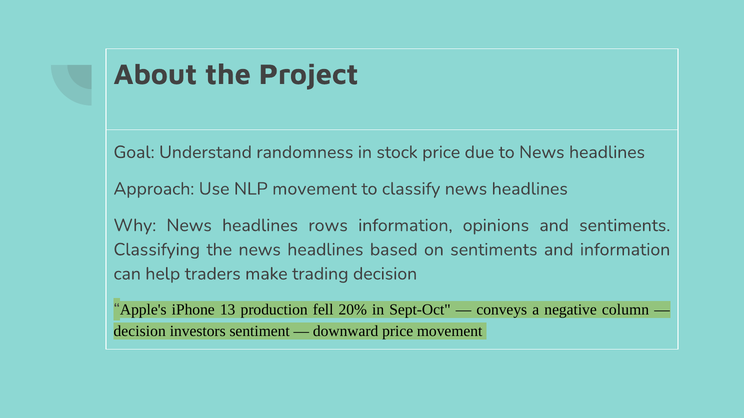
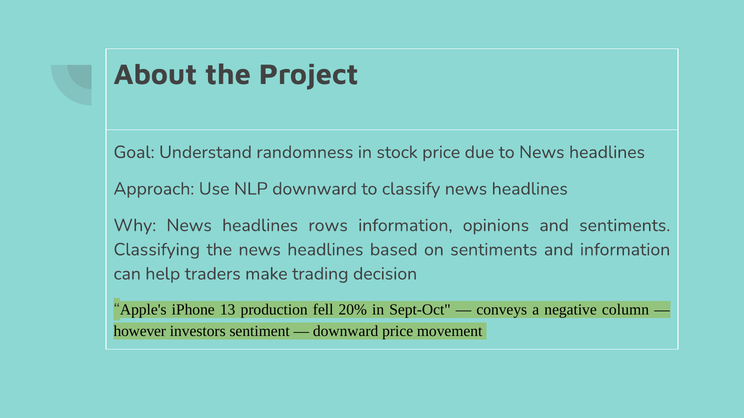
NLP movement: movement -> downward (315, 189)
decision: decision -> however (140, 332)
